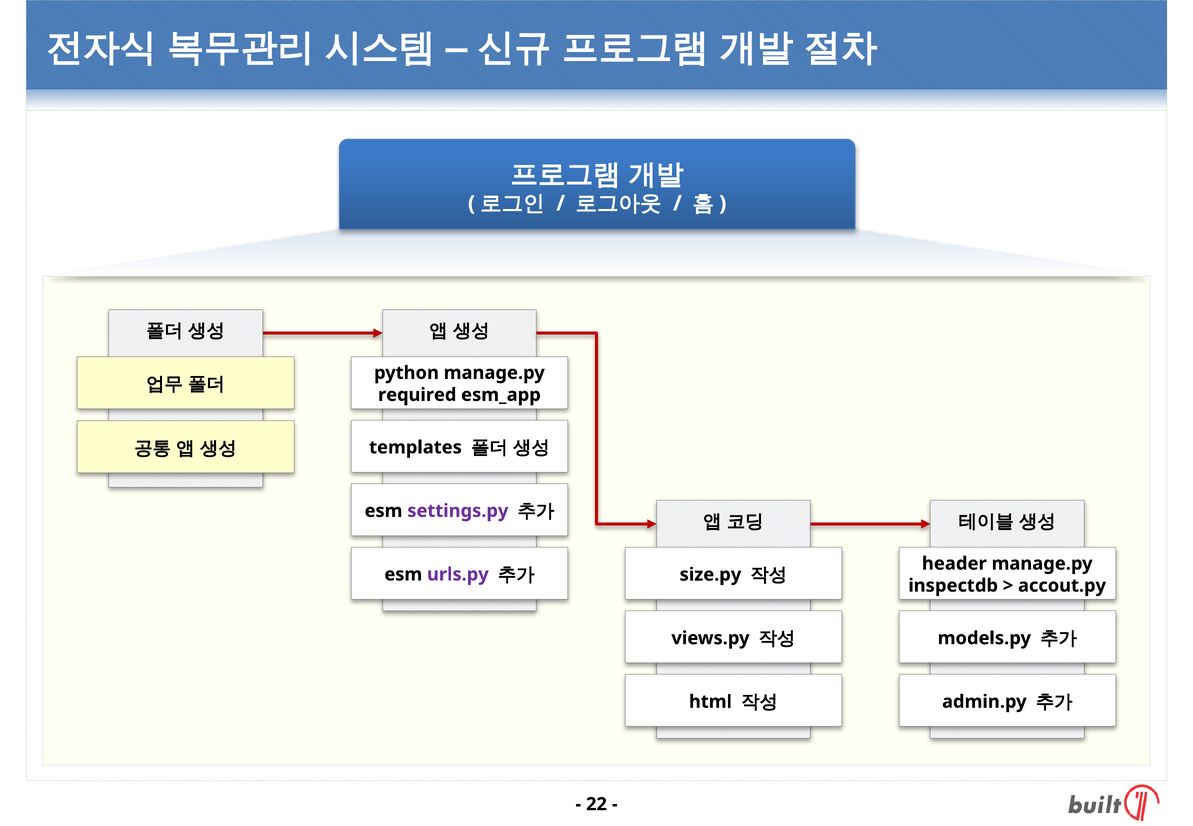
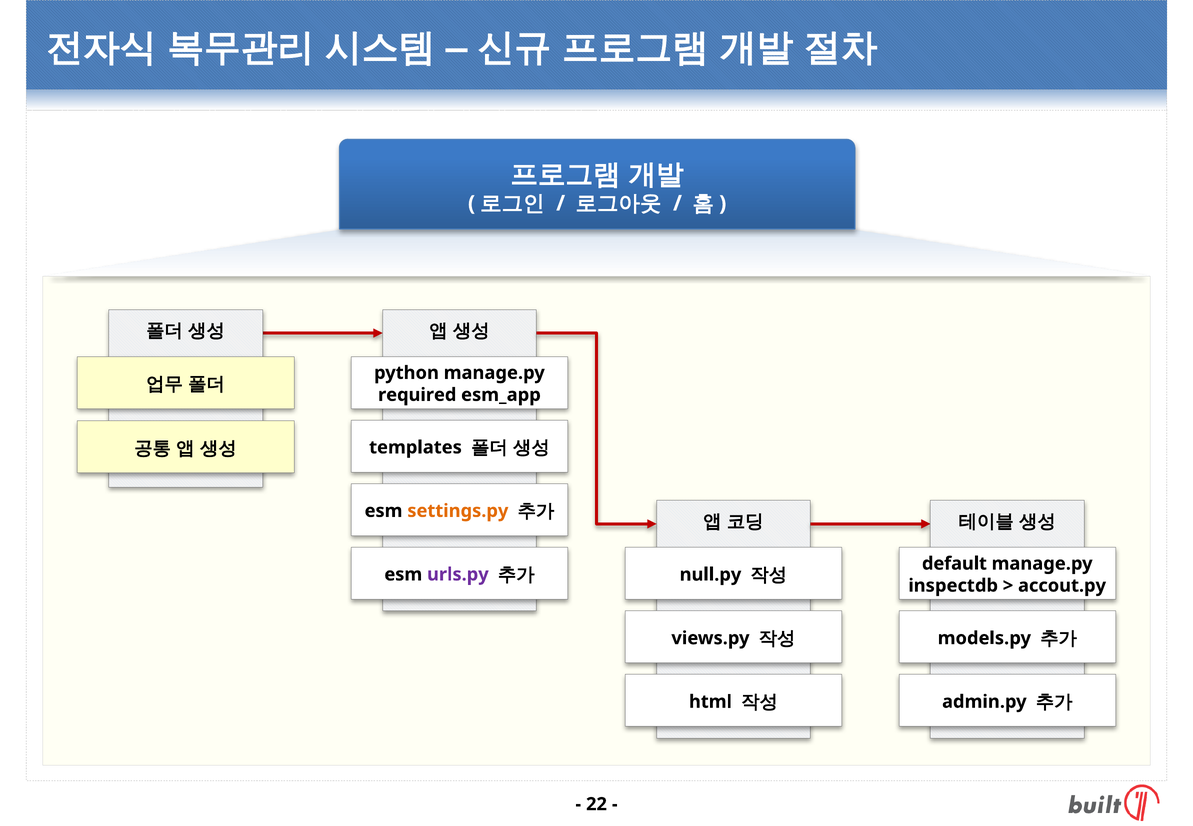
settings.py colour: purple -> orange (458, 511)
header: header -> default (954, 564)
size.py: size.py -> null.py (710, 575)
